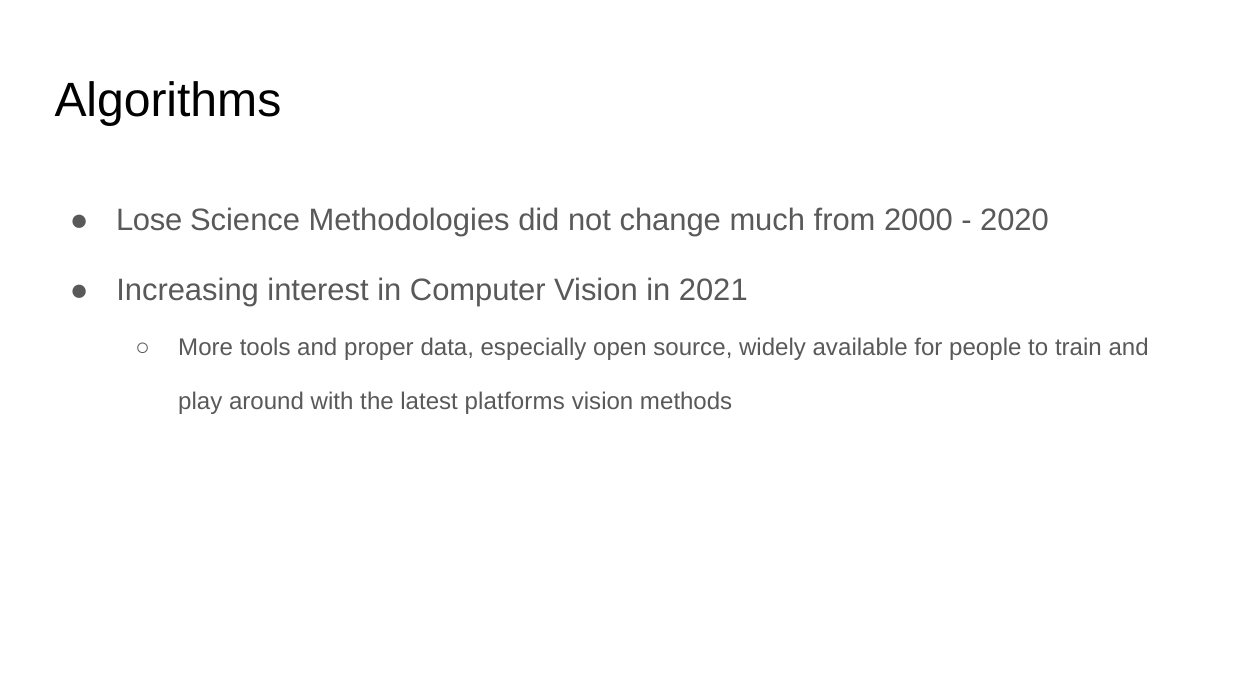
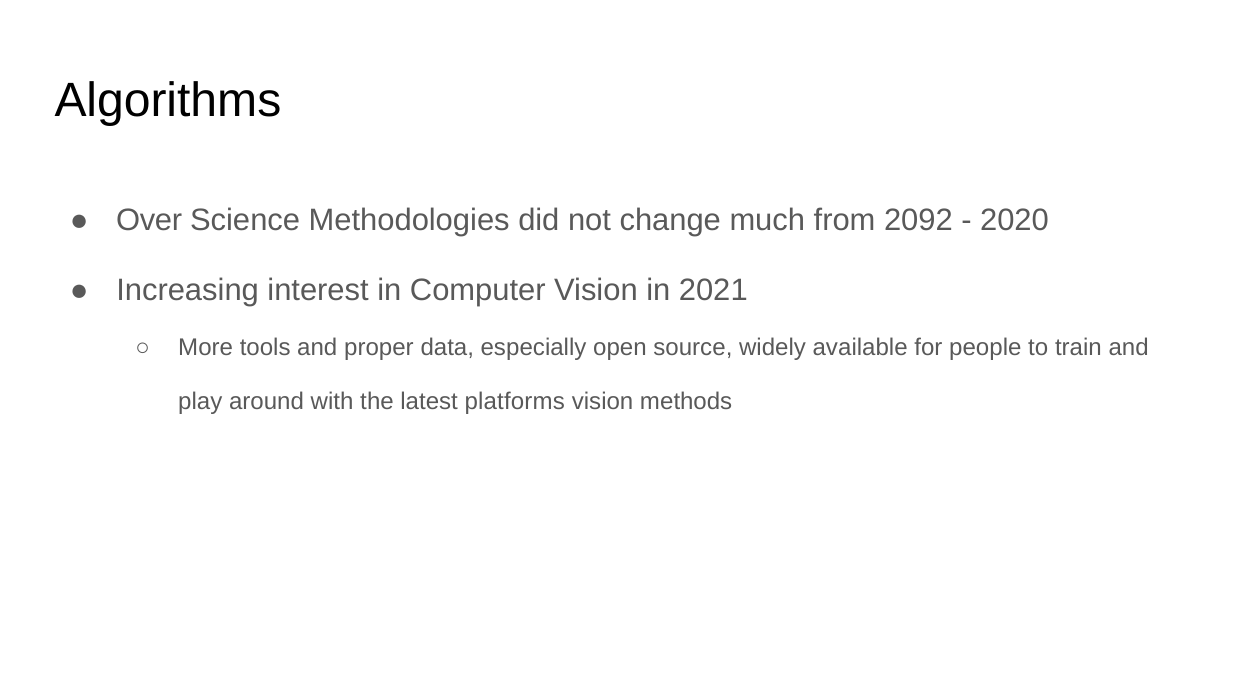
Lose: Lose -> Over (149, 221)
2000: 2000 -> 2092 (918, 221)
